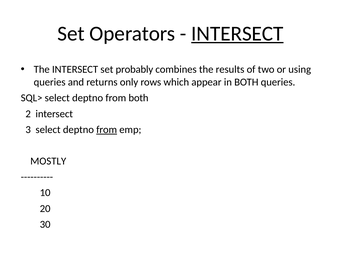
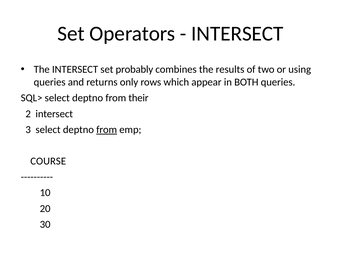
INTERSECT underline: present -> none (237, 33)
from both: both -> their (139, 98)
MOSTLY: MOSTLY -> COURSE (48, 161)
